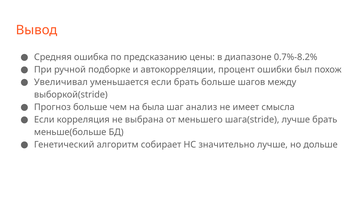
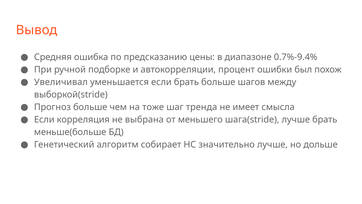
0.7%-8.2%: 0.7%-8.2% -> 0.7%-9.4% (296, 57)
была: была -> тоже (153, 107)
анализ: анализ -> тренда (202, 107)
